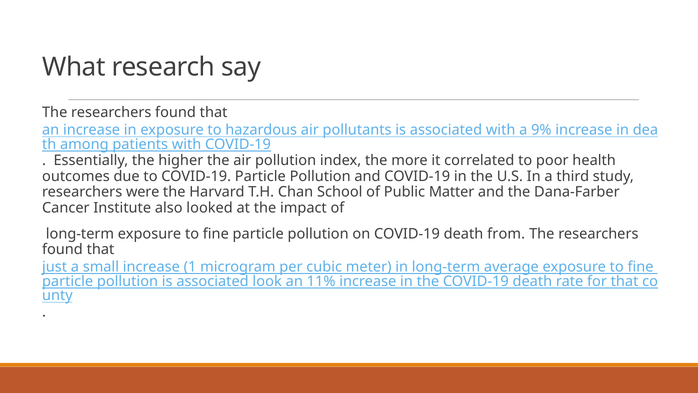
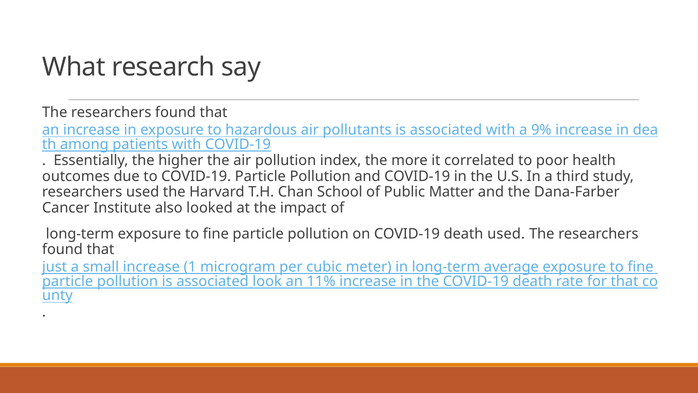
researchers were: were -> used (143, 192)
death from: from -> used (506, 234)
